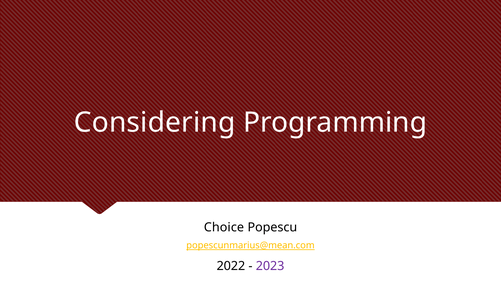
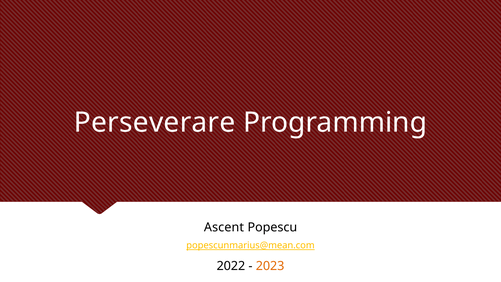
Considering: Considering -> Perseverare (155, 123)
Choice: Choice -> Ascent (224, 227)
2023 colour: purple -> orange (270, 266)
